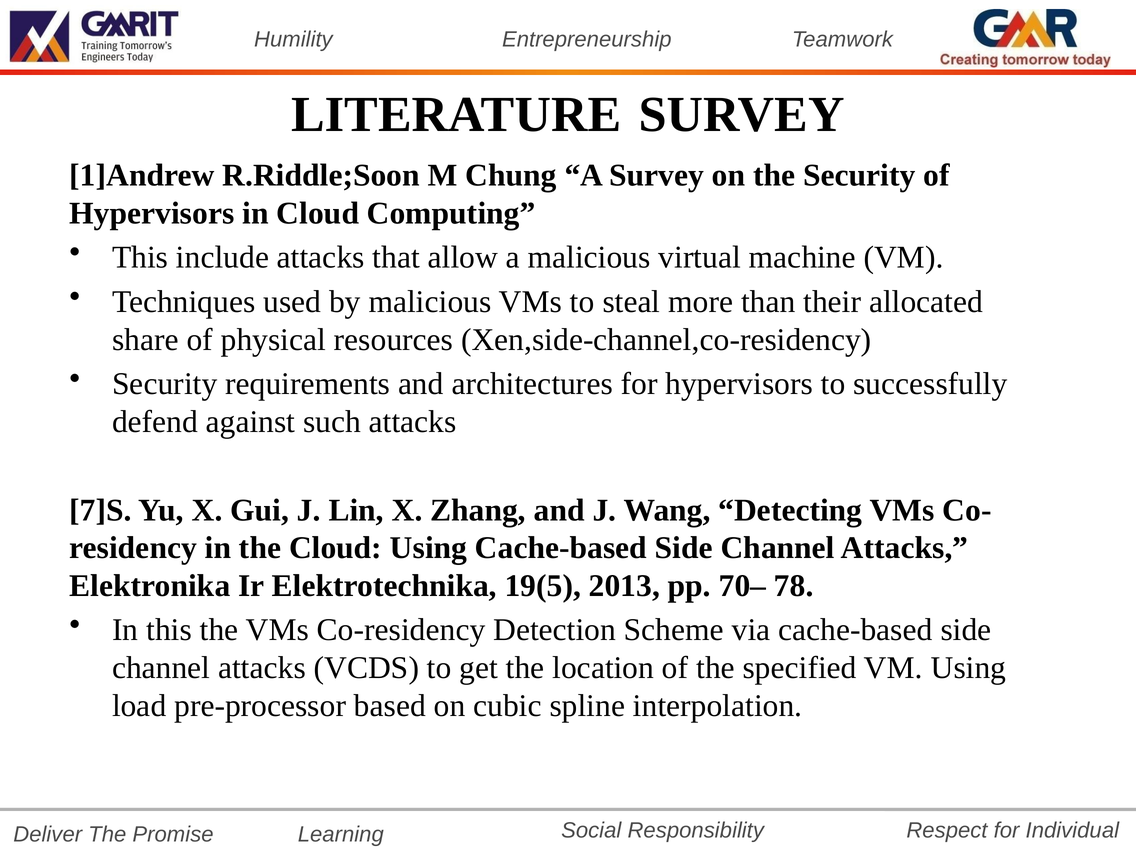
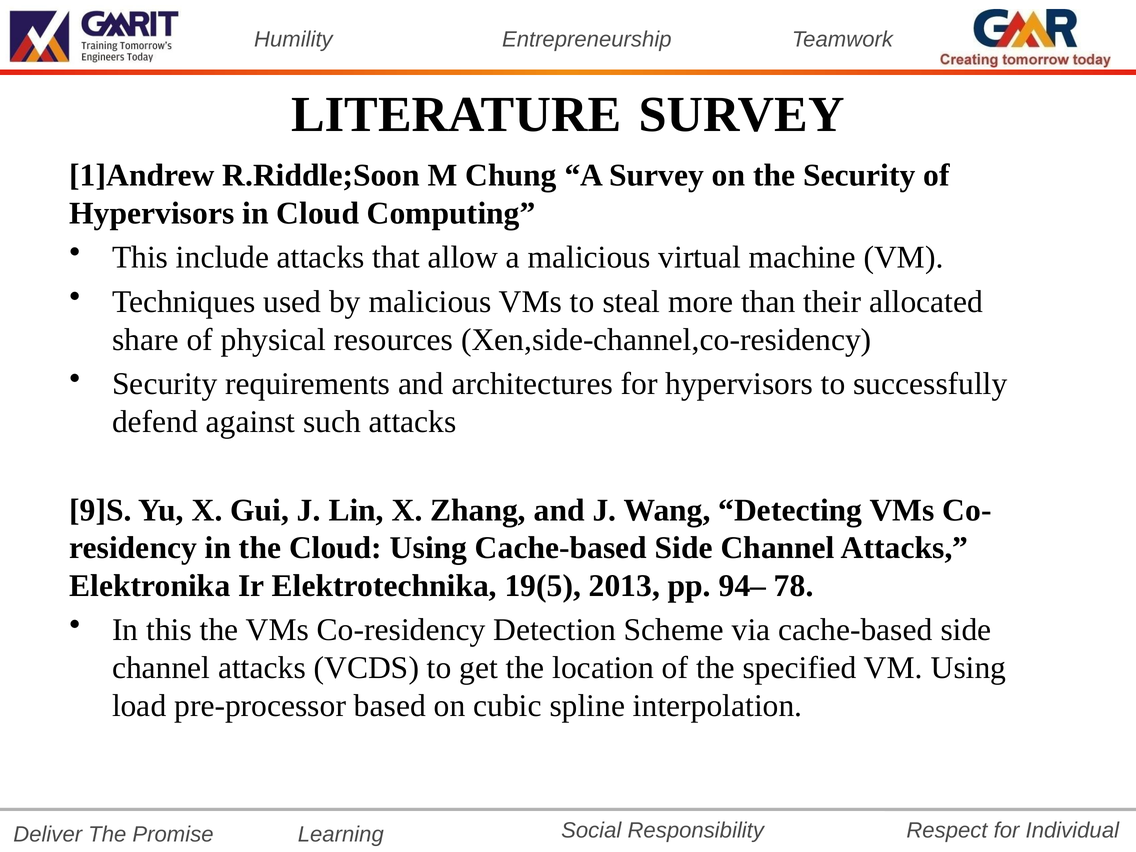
7]S: 7]S -> 9]S (101, 510)
70–: 70– -> 94– (742, 586)
